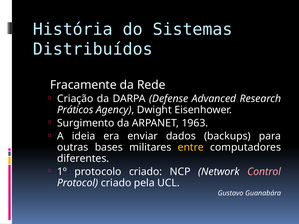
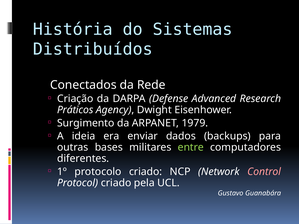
Fracamente: Fracamente -> Conectados (83, 85)
1963: 1963 -> 1979 (195, 123)
entre colour: yellow -> light green (191, 147)
